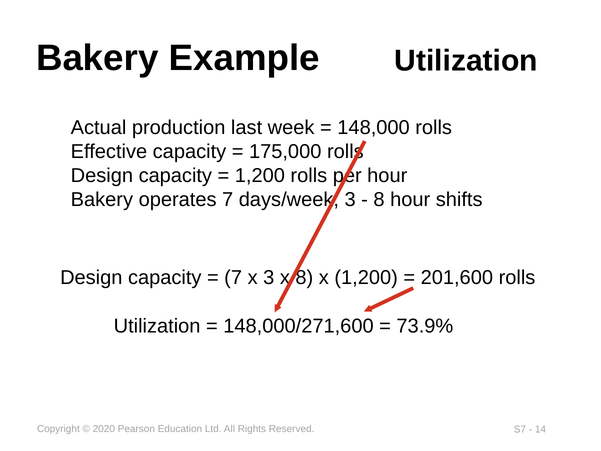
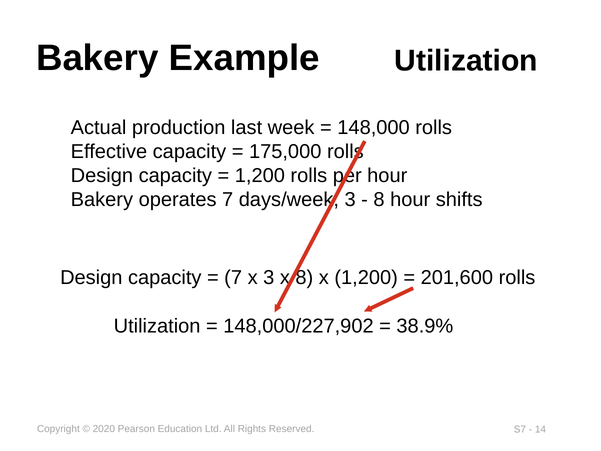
148,000/271,600: 148,000/271,600 -> 148,000/227,902 (298, 326)
73.9%: 73.9% -> 38.9% (425, 326)
